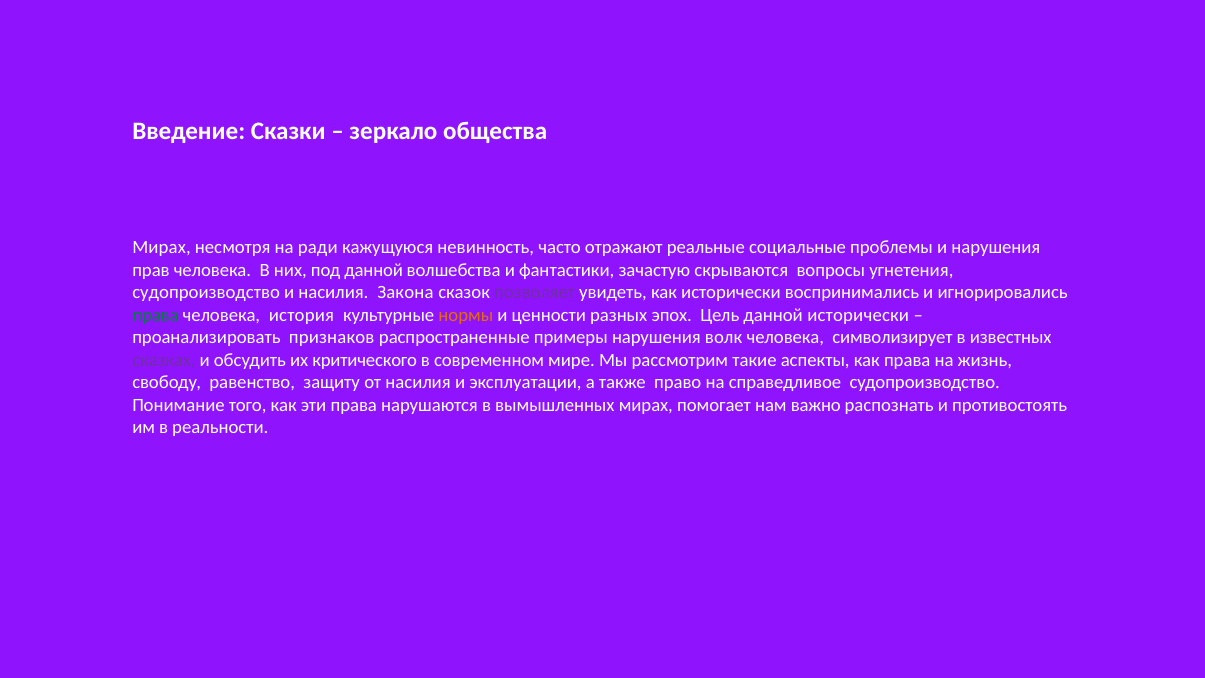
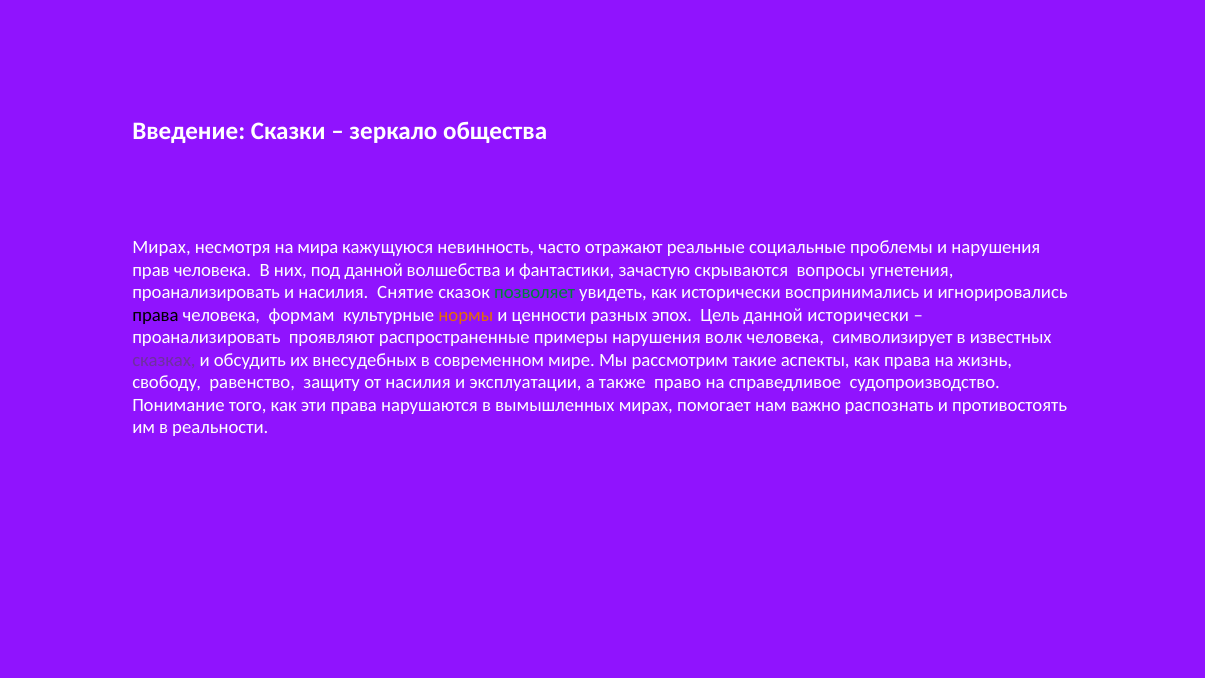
ради: ради -> мира (318, 248)
судопроизводство: судопроизводство -> проанализировать (206, 293)
Закона: Закона -> Снятие (405, 293)
позволяет colour: purple -> green (535, 293)
права colour: green -> black (155, 315)
история: история -> формам (301, 315)
признаков: признаков -> проявляют (332, 338)
критического: критического -> внесудебных (365, 360)
